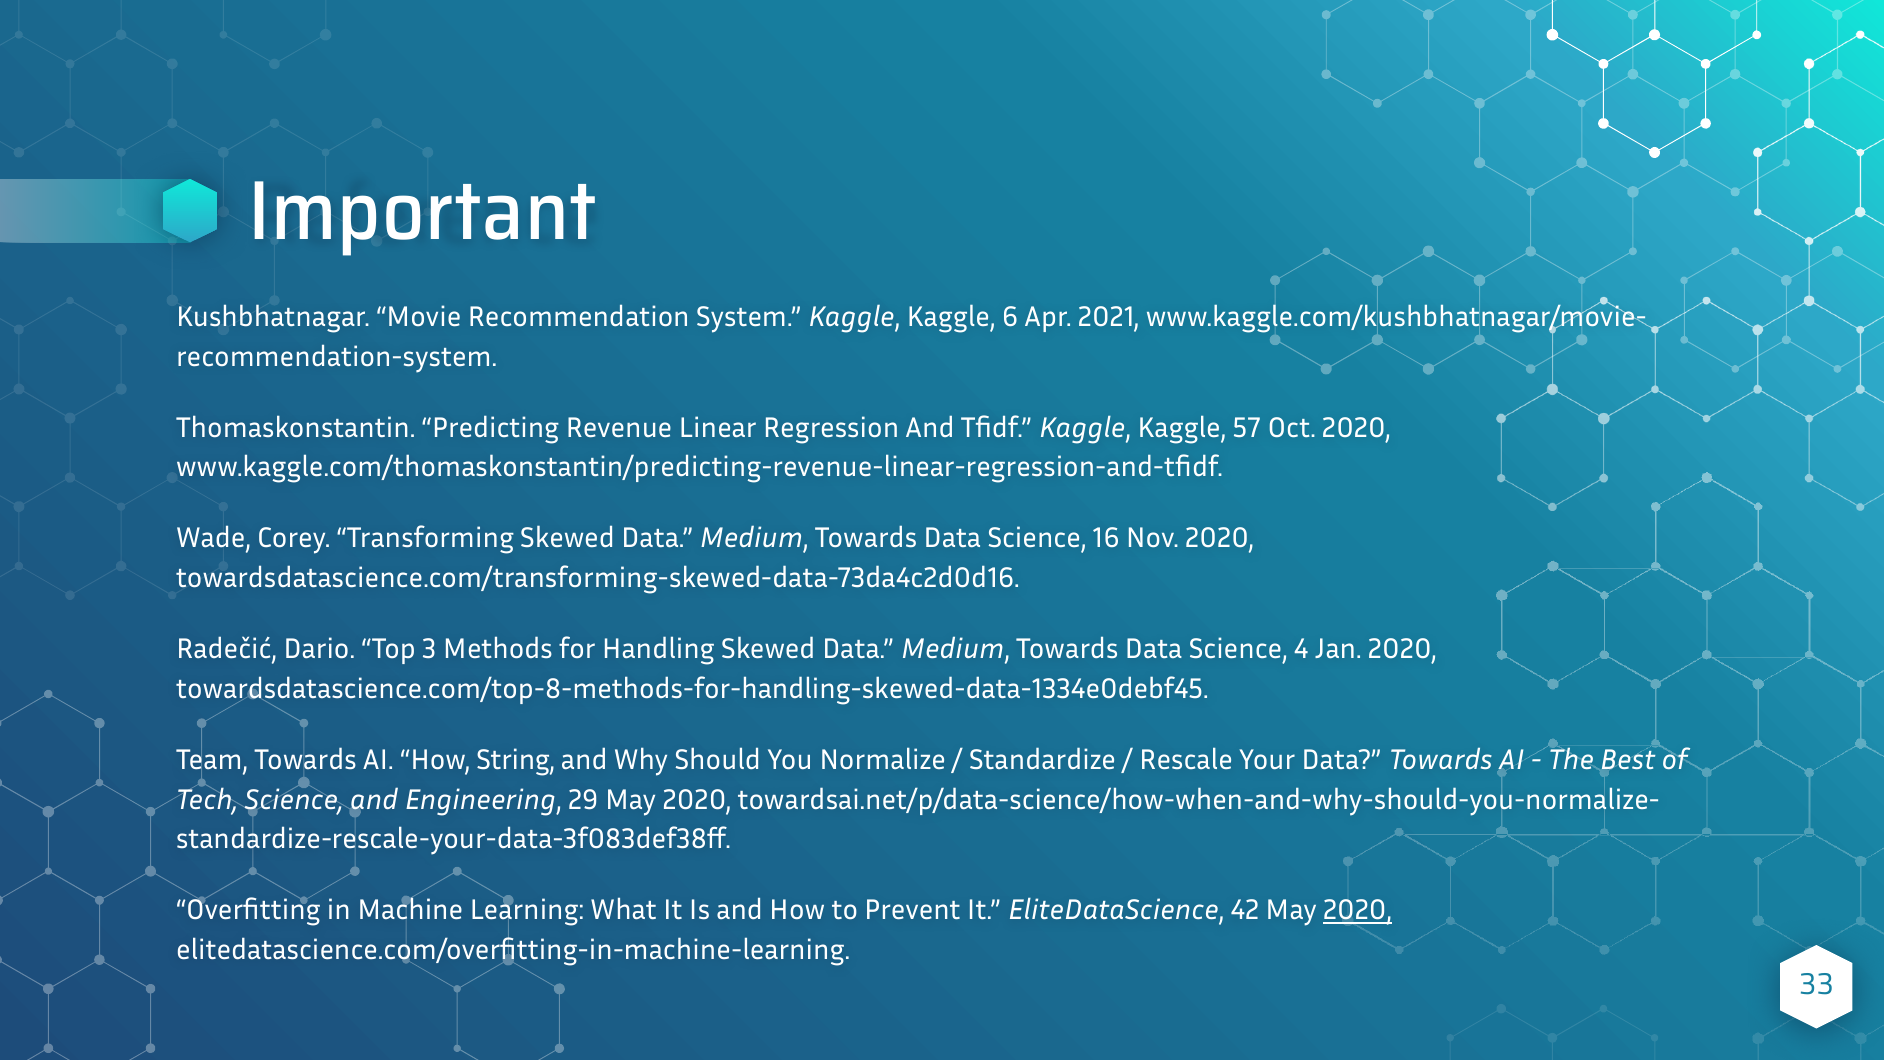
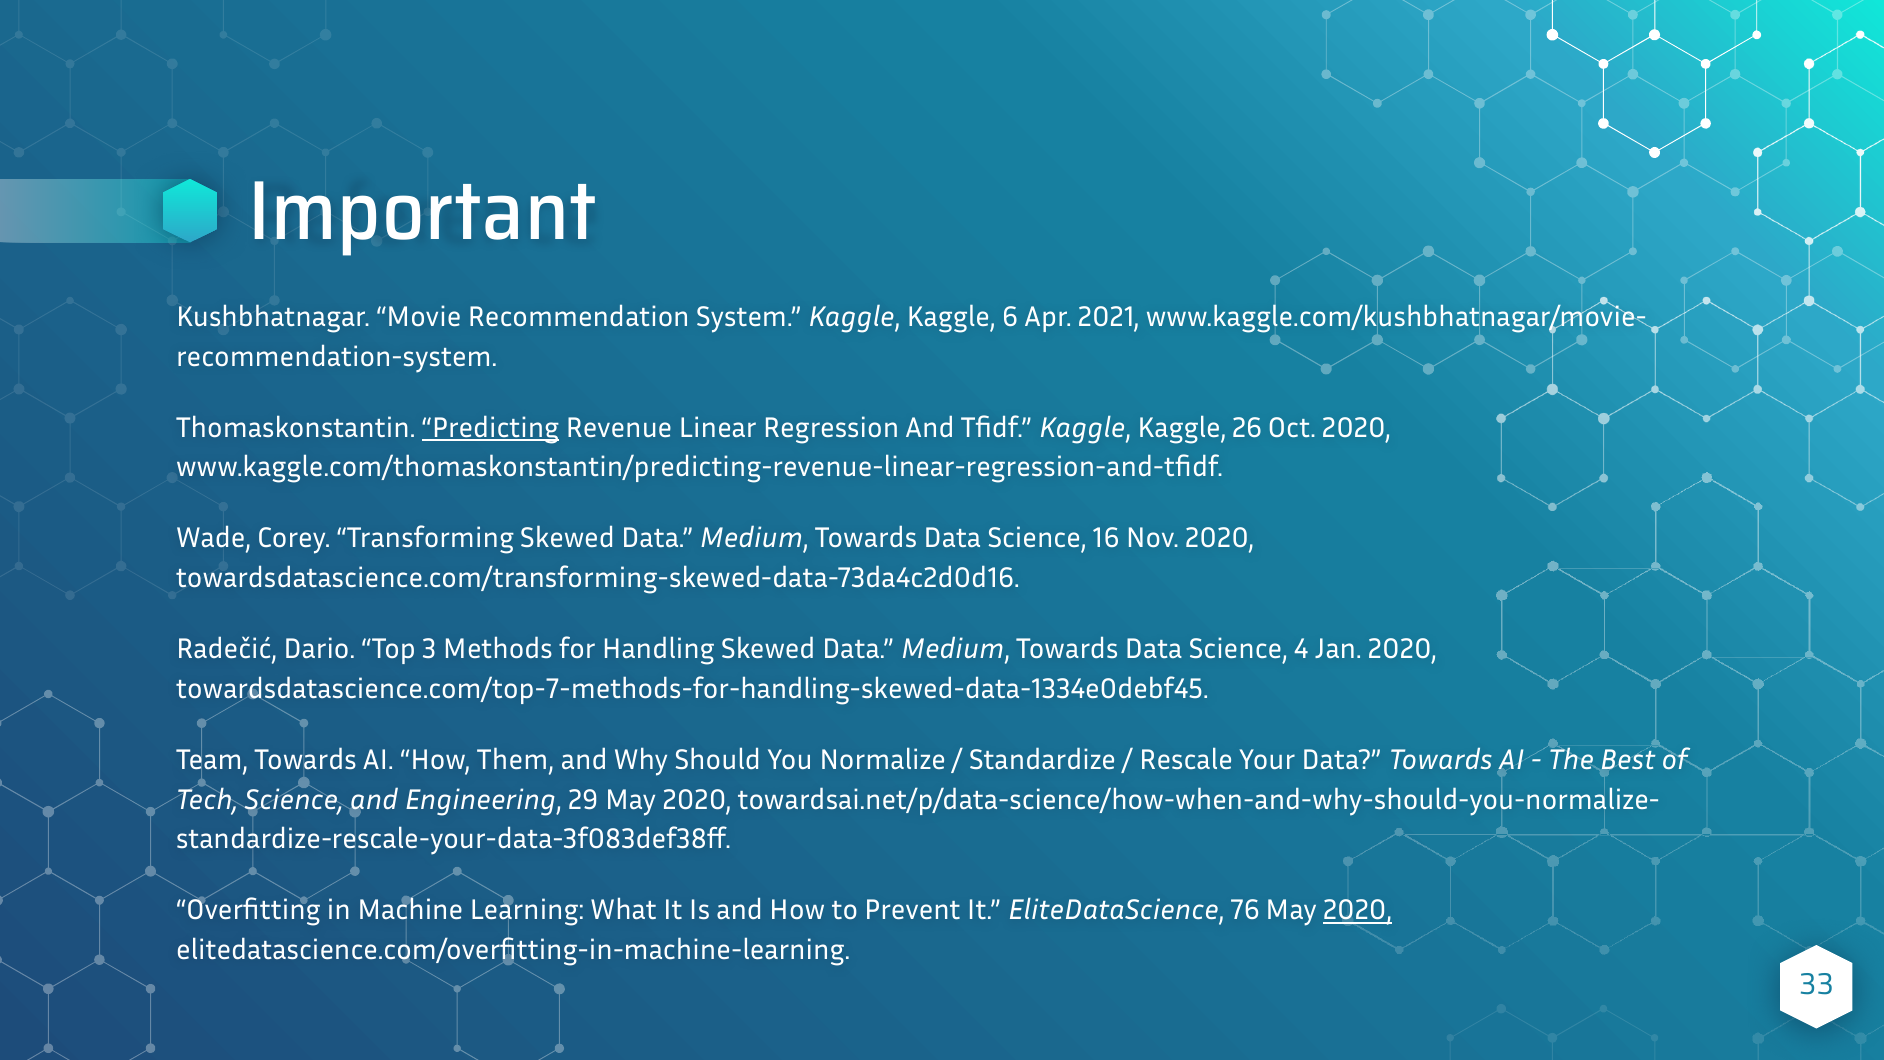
Predicting underline: none -> present (490, 428)
57: 57 -> 26 (1247, 428)
towardsdatascience.com/top-8-methods-for-handling-skewed-data-1334e0debf45: towardsdatascience.com/top-8-methods-for-handling-skewed-data-1334e0debf45 -> towardsdatascience.com/top-7-methods-for-handling-skewed-data-1334e0debf45 (692, 689)
String: String -> Them (516, 760)
42: 42 -> 76 (1245, 910)
